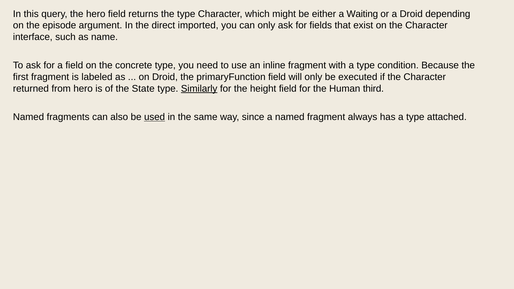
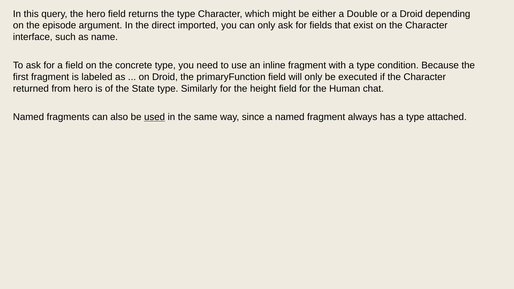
Waiting: Waiting -> Double (362, 14)
Similarly underline: present -> none (199, 89)
third: third -> chat (373, 89)
